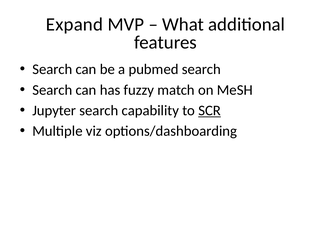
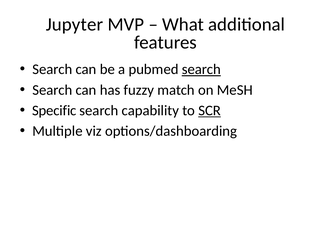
Expand: Expand -> Jupyter (74, 24)
search underline: none -> present (201, 69)
Jupyter: Jupyter -> Specific (54, 111)
